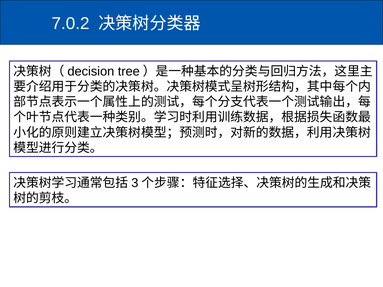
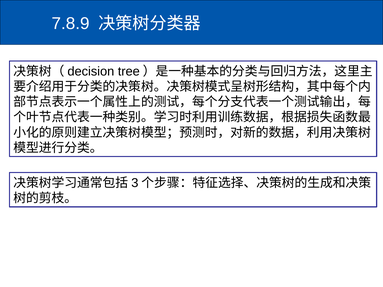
7.0.2: 7.0.2 -> 7.8.9 (71, 24)
